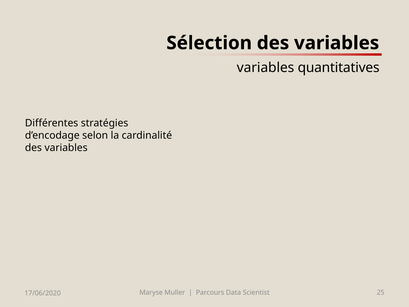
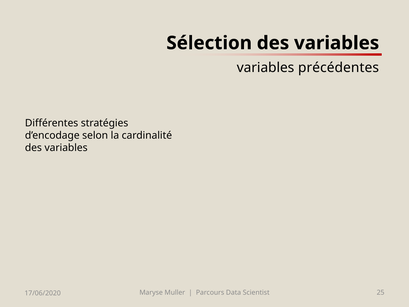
quantitatives: quantitatives -> précédentes (338, 67)
